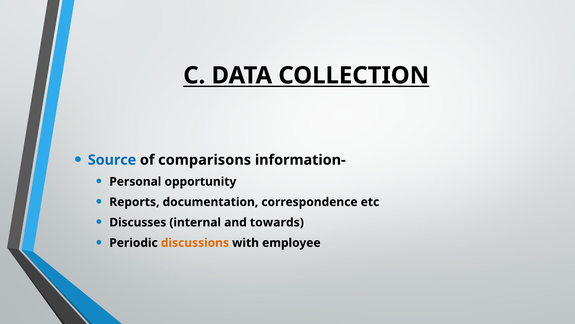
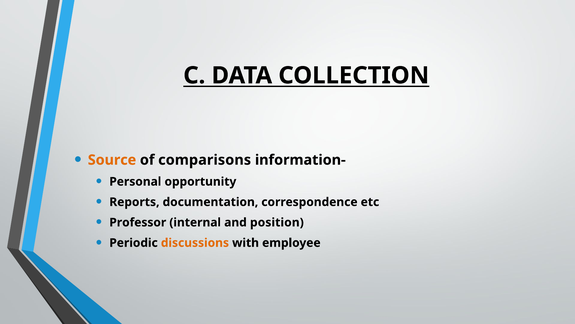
Source colour: blue -> orange (112, 160)
Discusses: Discusses -> Professor (138, 222)
towards: towards -> position (277, 222)
